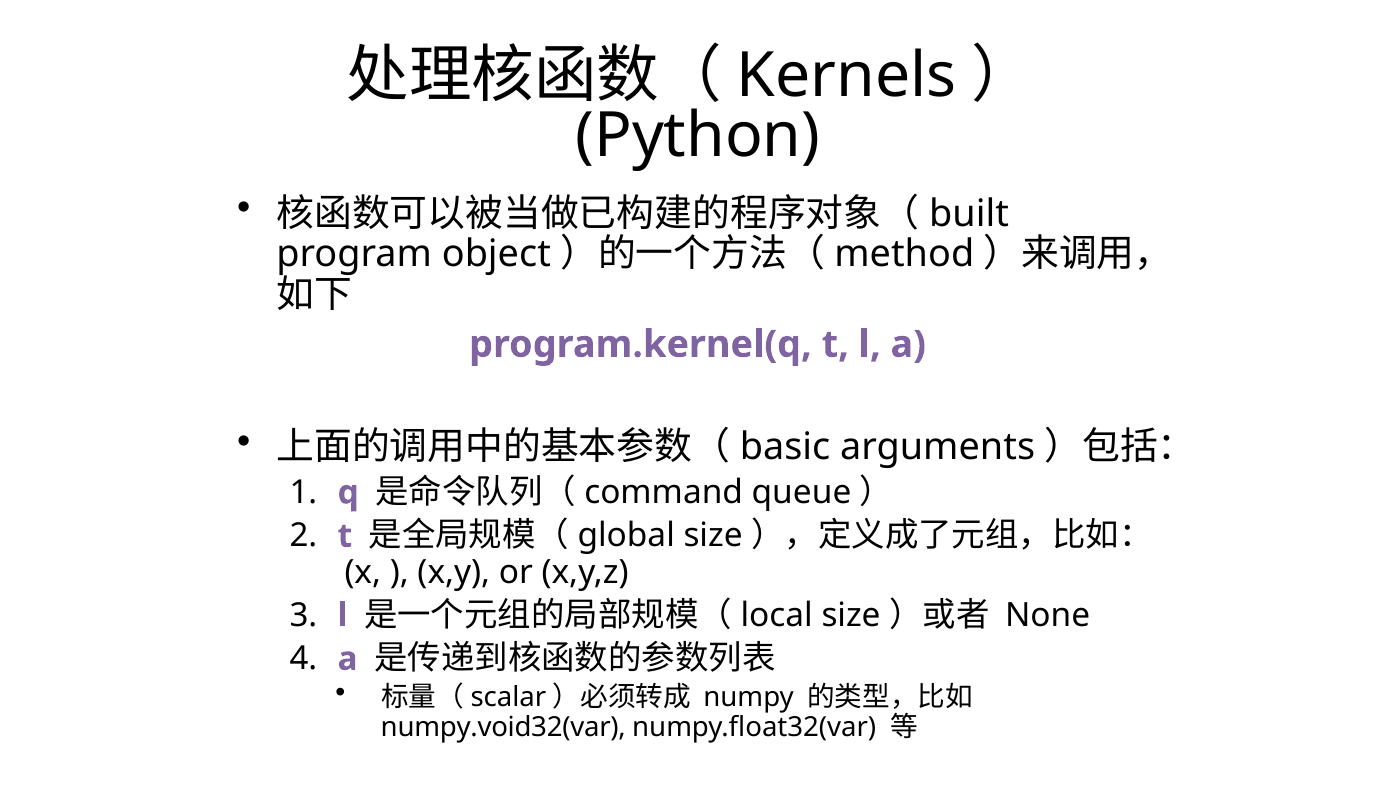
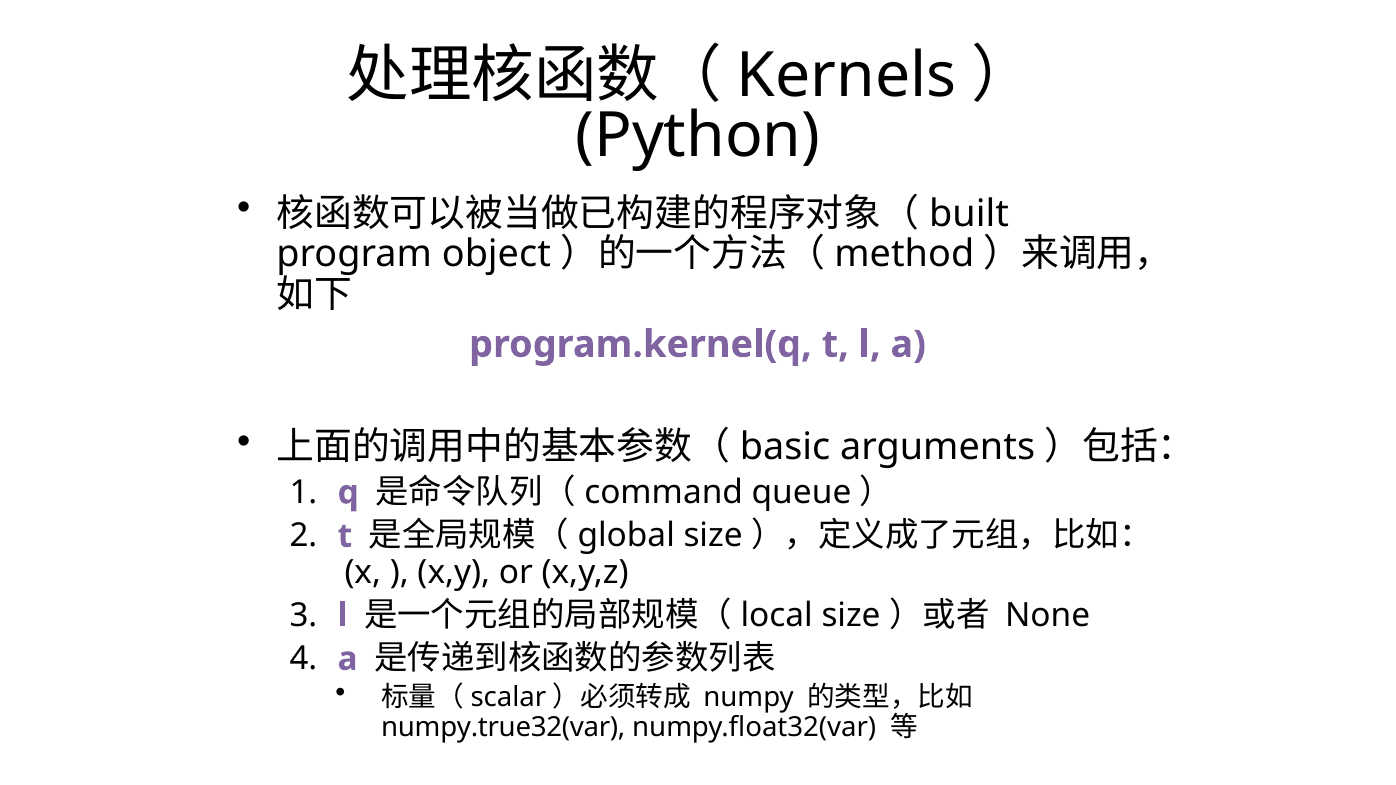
numpy.void32(var: numpy.void32(var -> numpy.true32(var (503, 727)
